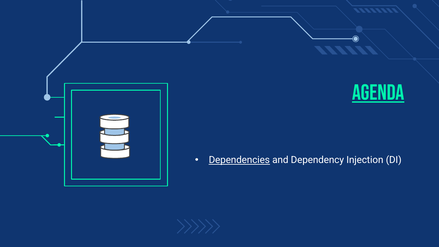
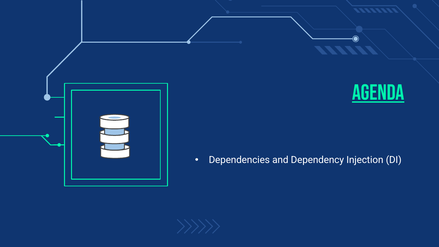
Dependencies underline: present -> none (239, 160)
